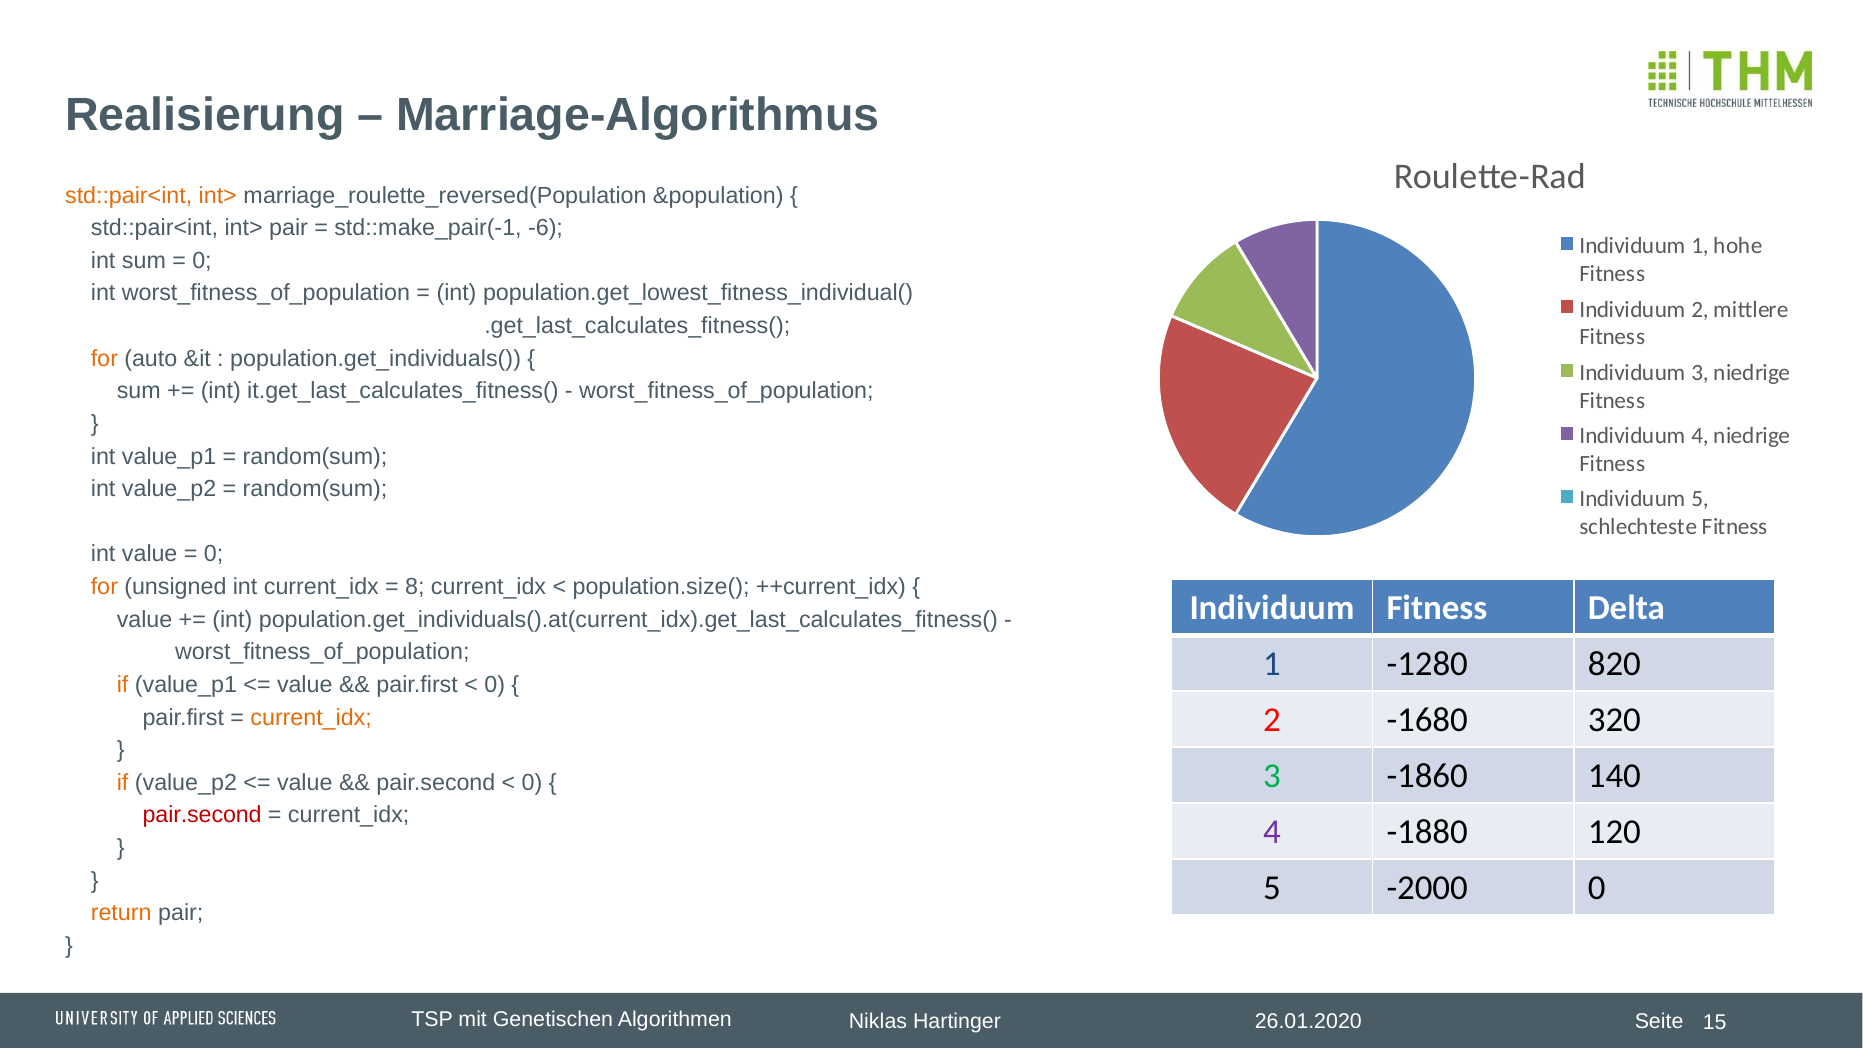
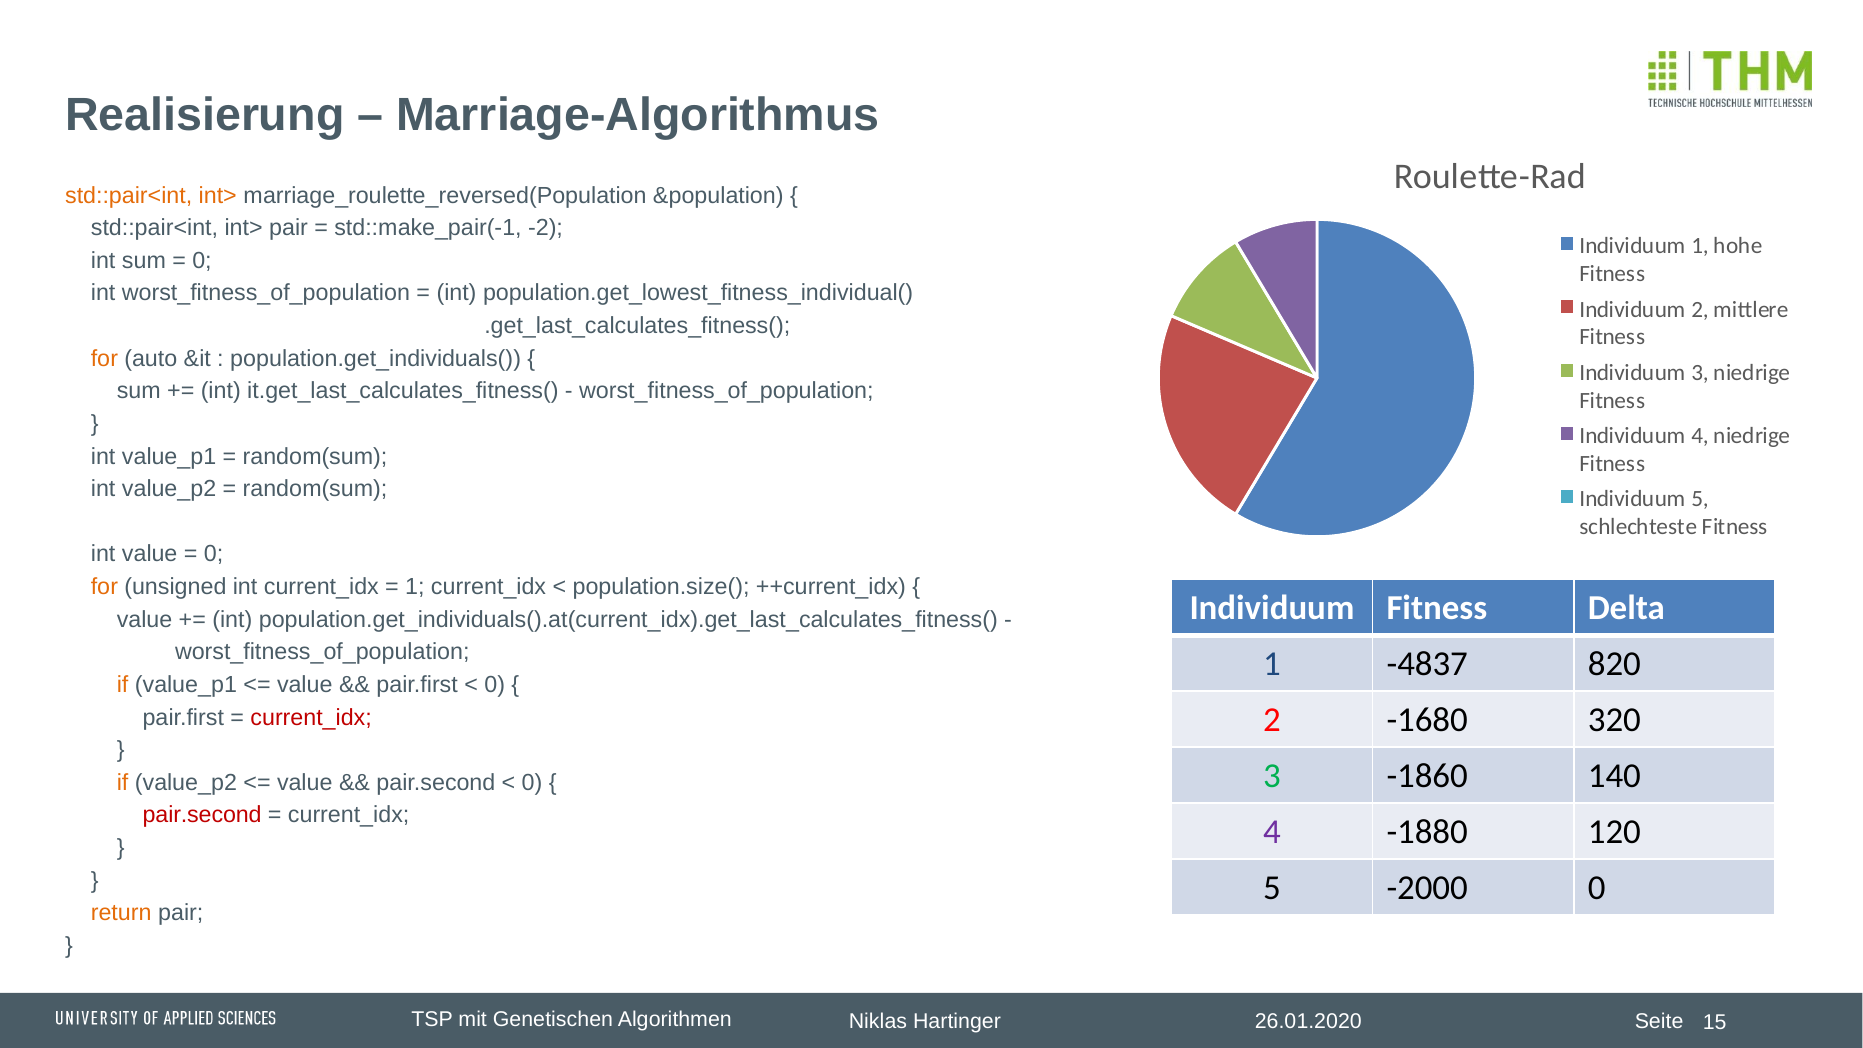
-6: -6 -> -2 (546, 228)
8: 8 -> 1 (415, 587)
-1280: -1280 -> -4837 (1427, 664)
current_idx colour: orange -> red (311, 717)
